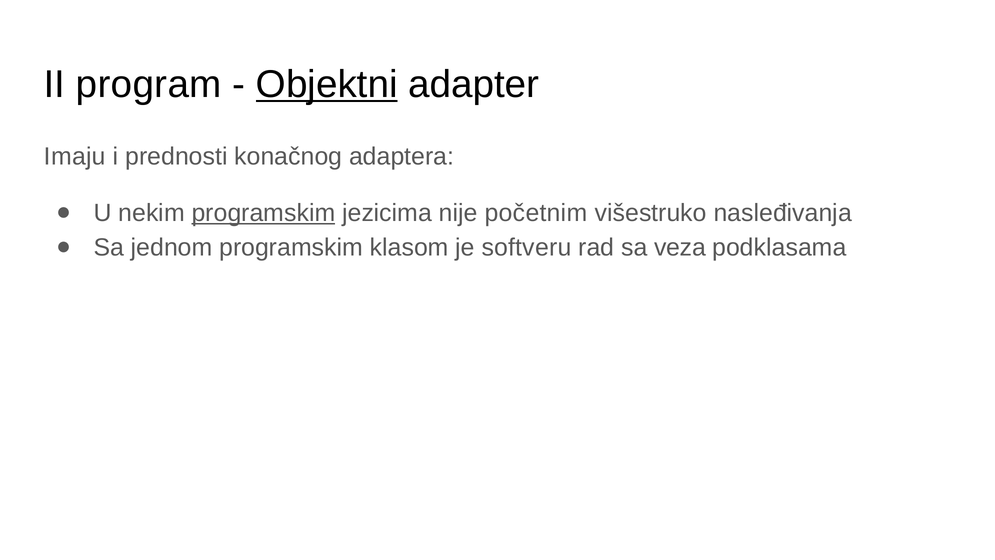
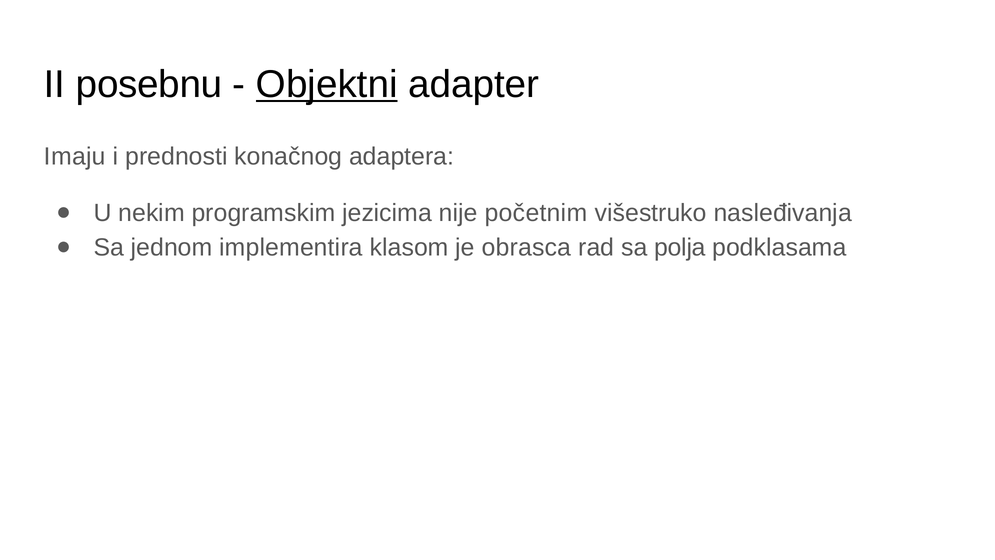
program: program -> posebnu (149, 84)
programskim underline: present -> none (263, 213)
jednom programskim: programskim -> implementira (291, 247)
softveru: softveru -> obrasca (526, 247)
veza: veza -> polja (680, 247)
